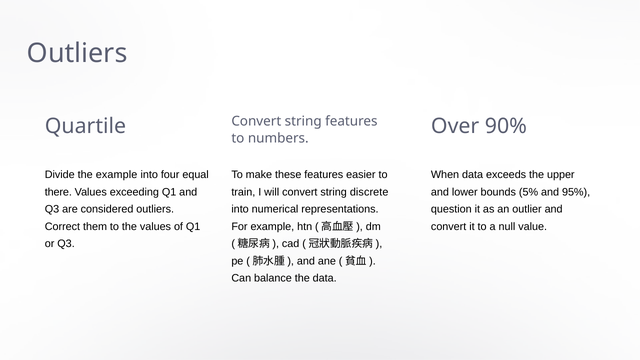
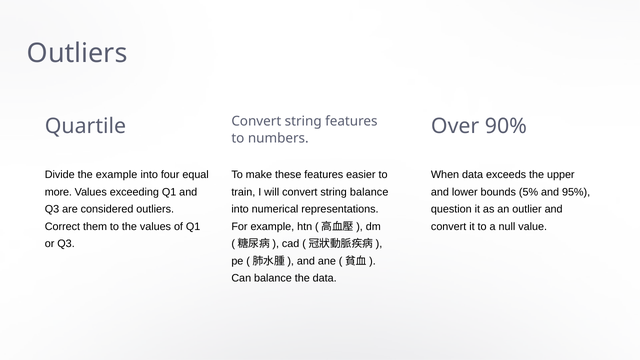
there: there -> more (58, 192)
string discrete: discrete -> balance (369, 192)
